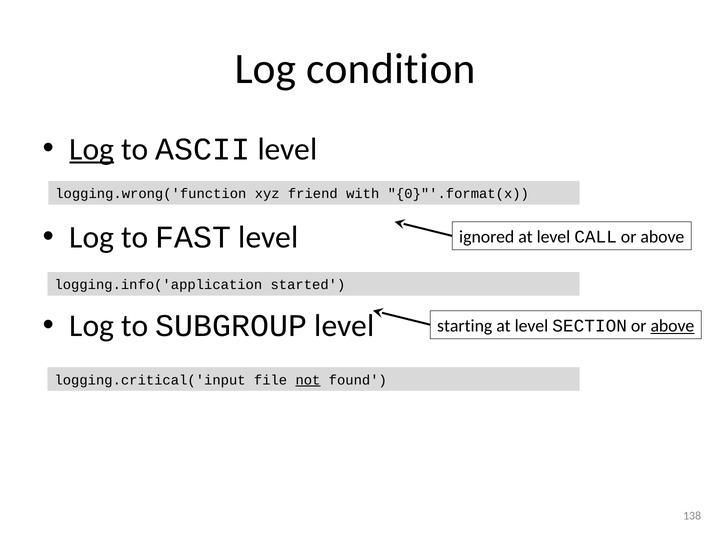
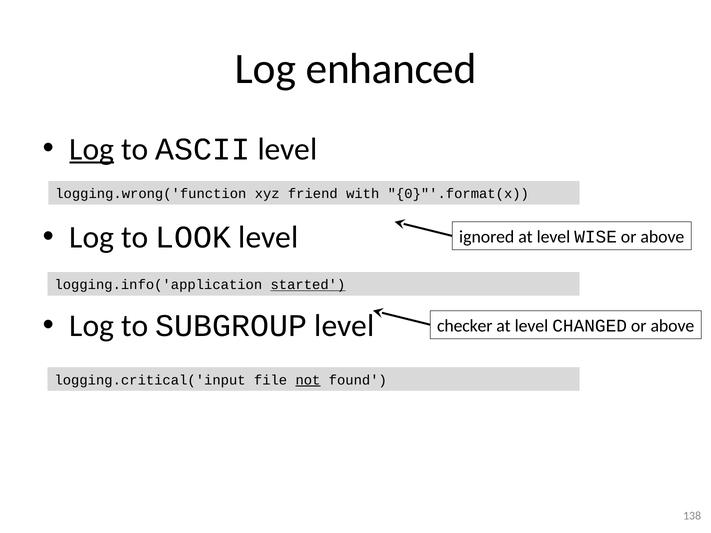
condition: condition -> enhanced (391, 69)
FAST: FAST -> LOOK (193, 238)
CALL: CALL -> WISE (596, 237)
started underline: none -> present (308, 285)
starting: starting -> checker (465, 326)
SECTION: SECTION -> CHANGED (590, 326)
above underline: present -> none (672, 326)
